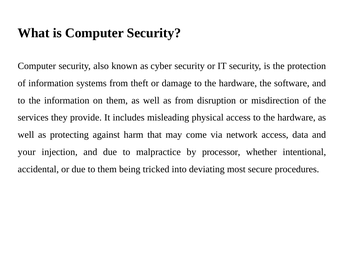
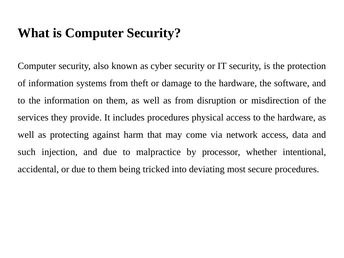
includes misleading: misleading -> procedures (168, 118)
your: your -> such (27, 152)
